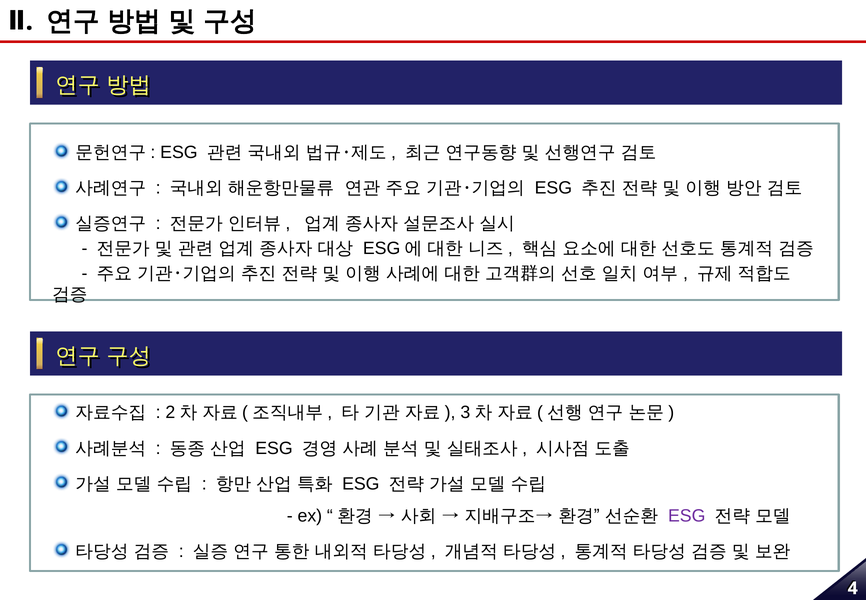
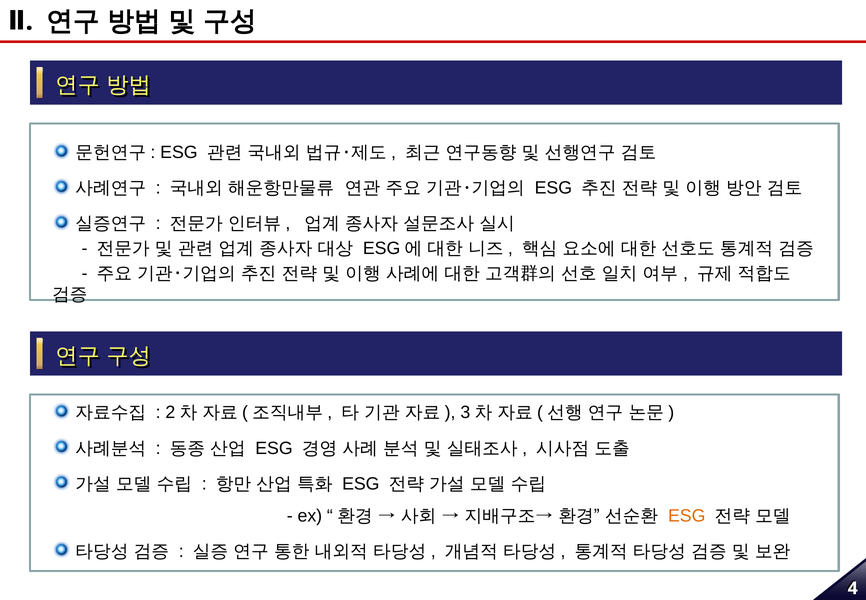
ESG colour: purple -> orange (687, 515)
